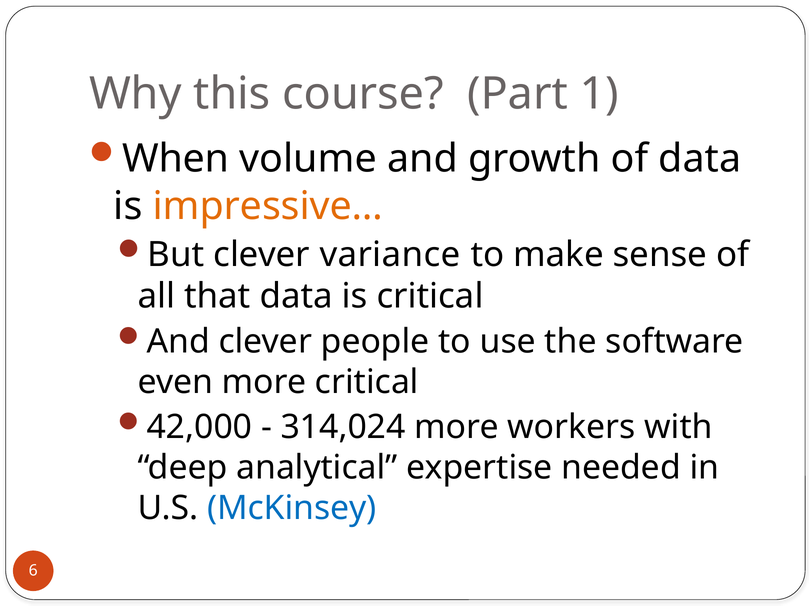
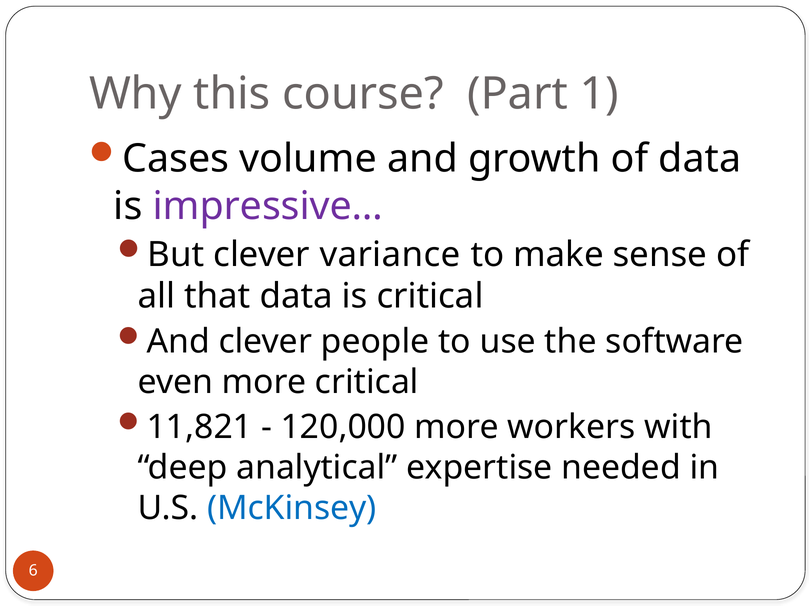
When: When -> Cases (176, 159)
impressive… colour: orange -> purple (268, 206)
42,000: 42,000 -> 11,821 (199, 427)
314,024: 314,024 -> 120,000 (343, 427)
